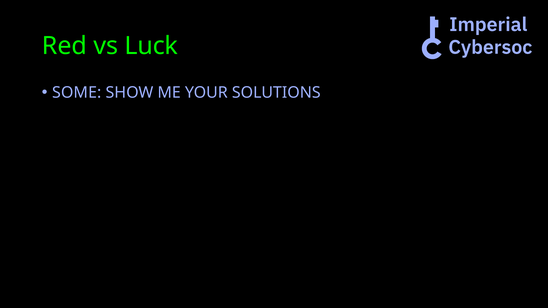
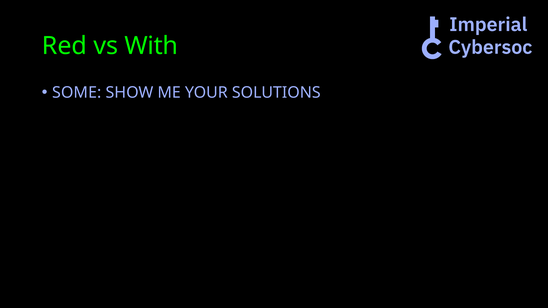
Luck: Luck -> With (151, 46)
